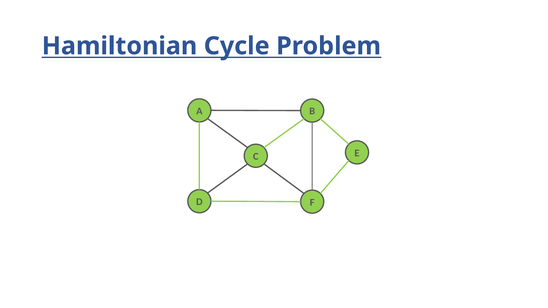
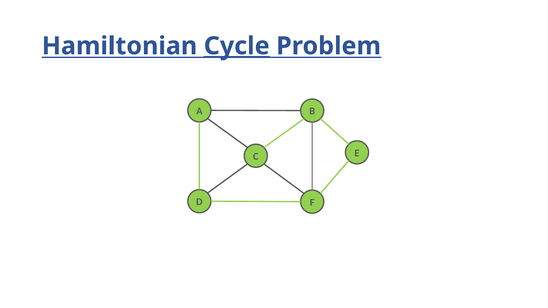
Cycle underline: none -> present (237, 46)
